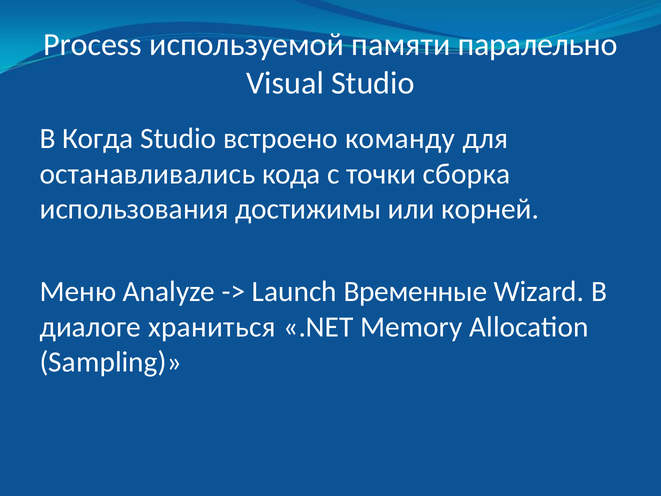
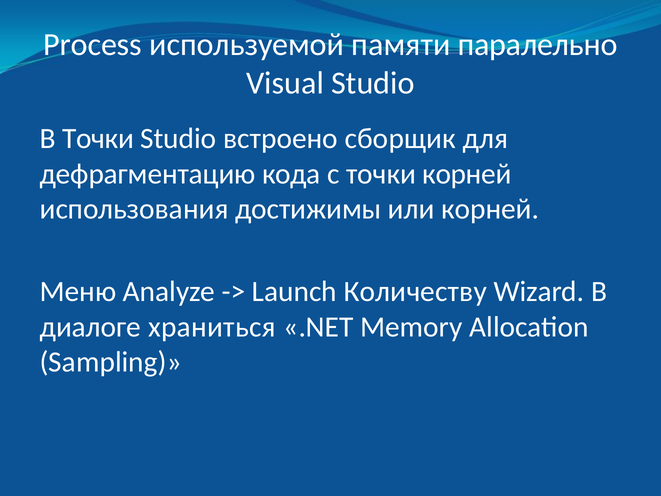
В Когда: Когда -> Точки (98, 139)
команду: команду -> сборщик (400, 139)
останавливались: останавливались -> дефрагментацию (148, 174)
точки сборка: сборка -> корней (467, 174)
Временные: Временные -> Количеству (415, 291)
